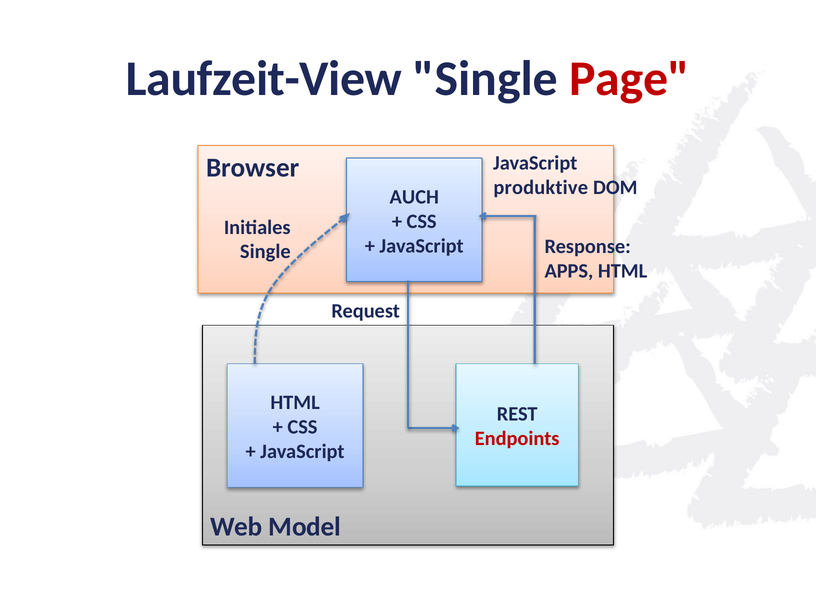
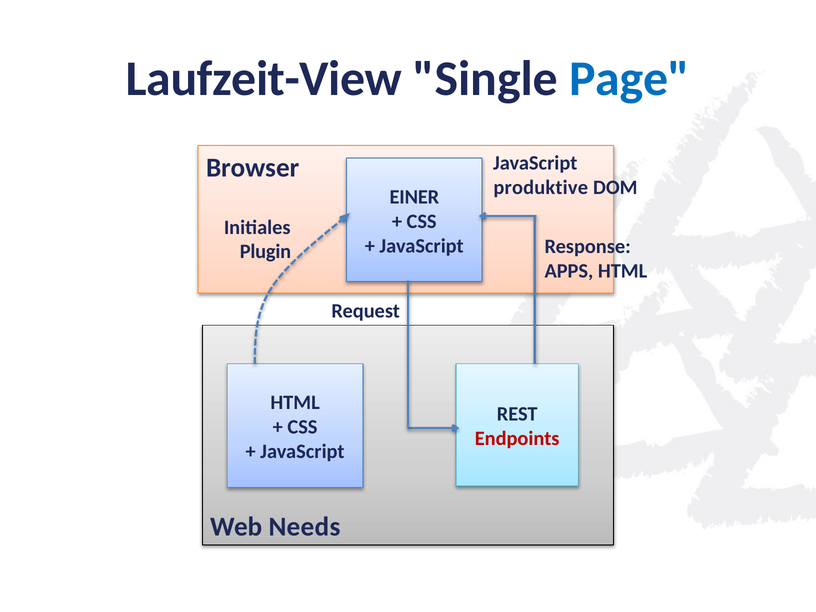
Page colour: red -> blue (629, 79)
AUCH: AUCH -> EINER (414, 197)
Single: Single -> Plugin (265, 252)
Model: Model -> Needs (304, 527)
